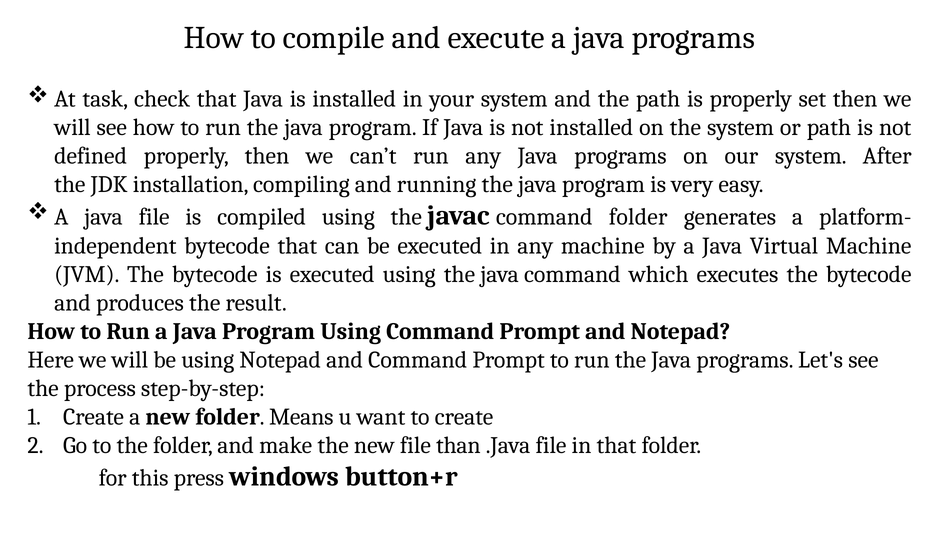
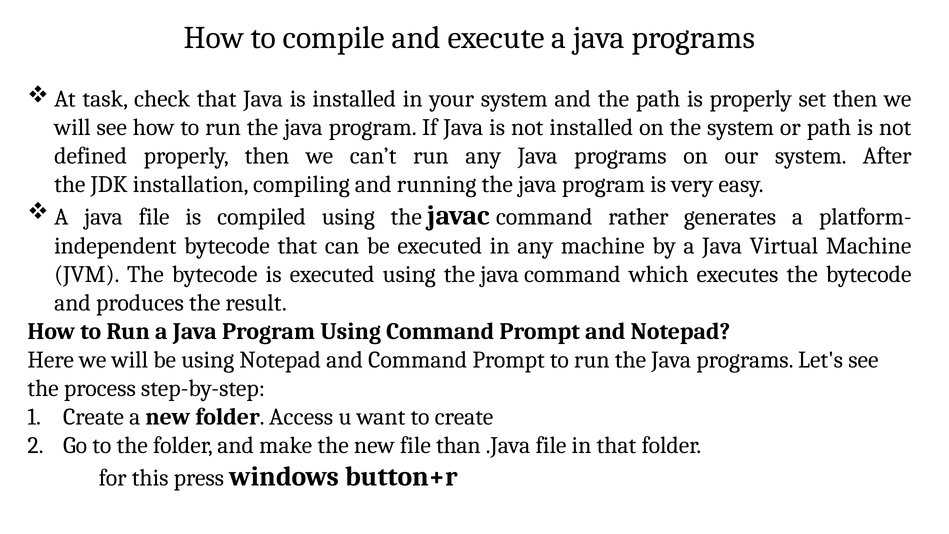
command folder: folder -> rather (638, 217)
Means: Means -> Access (301, 417)
